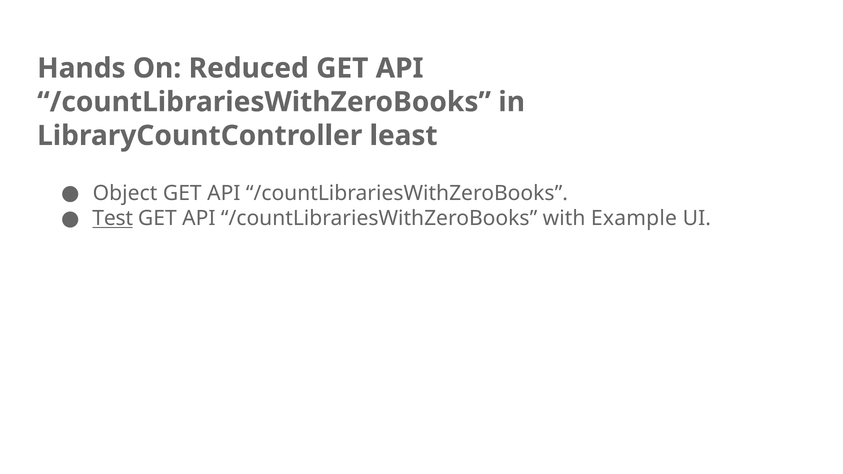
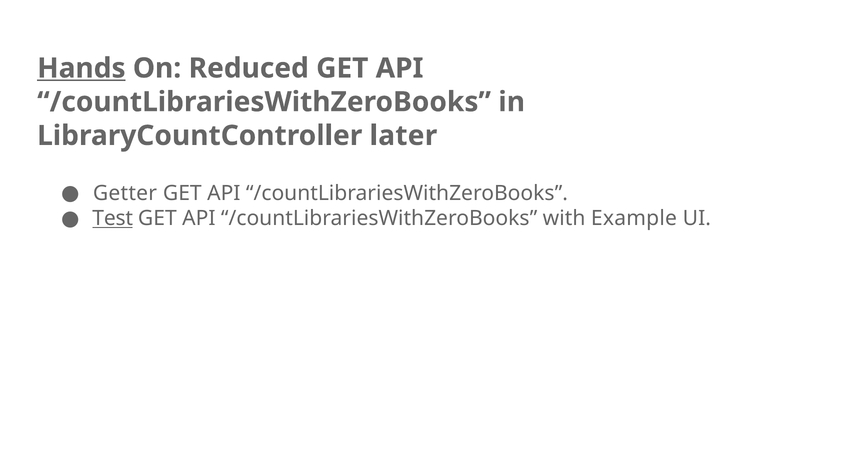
Hands underline: none -> present (81, 68)
least: least -> later (403, 136)
Object: Object -> Getter (125, 193)
